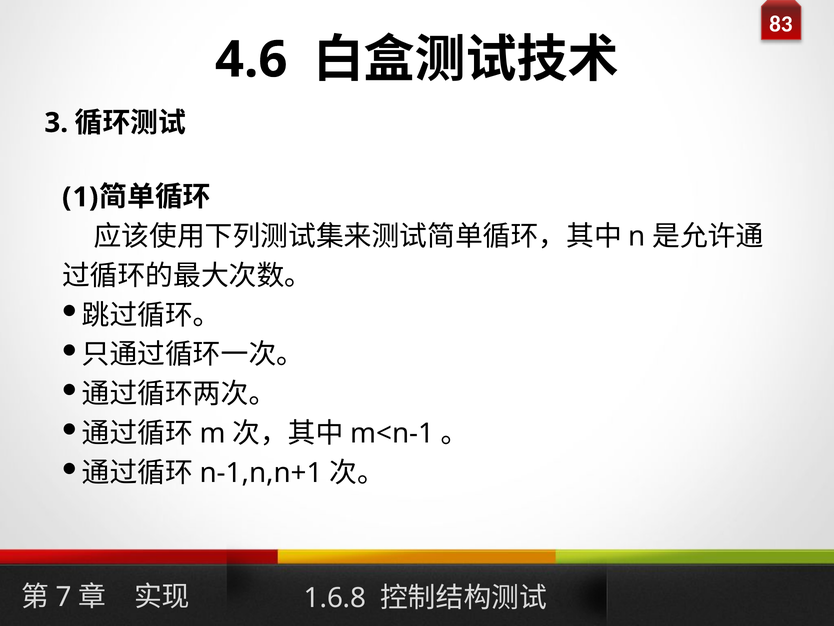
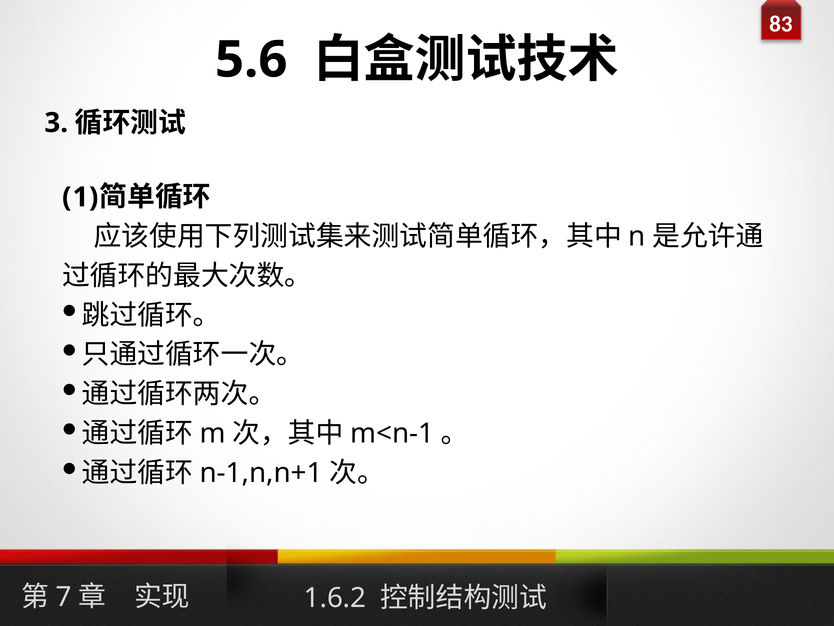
4.6: 4.6 -> 5.6 (251, 60)
1.6.8: 1.6.8 -> 1.6.2 (335, 597)
